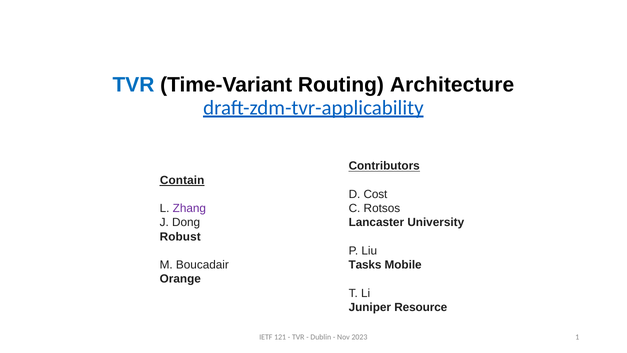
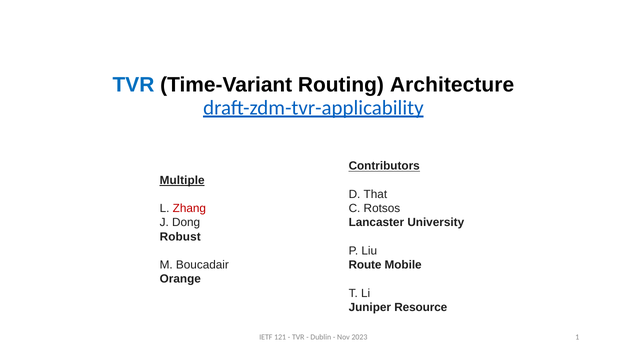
Contain: Contain -> Multiple (182, 180)
Cost: Cost -> That (375, 194)
Zhang colour: purple -> red (189, 208)
Tasks: Tasks -> Route (365, 265)
